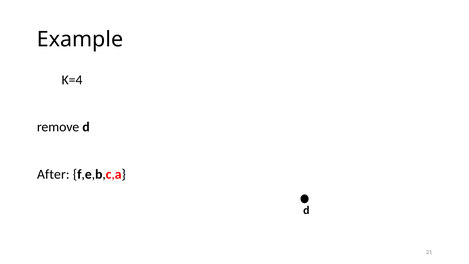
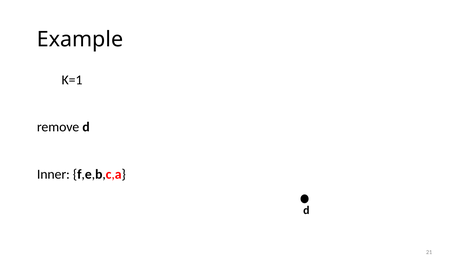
K=4: K=4 -> K=1 (72, 80)
After: After -> Inner (53, 174)
